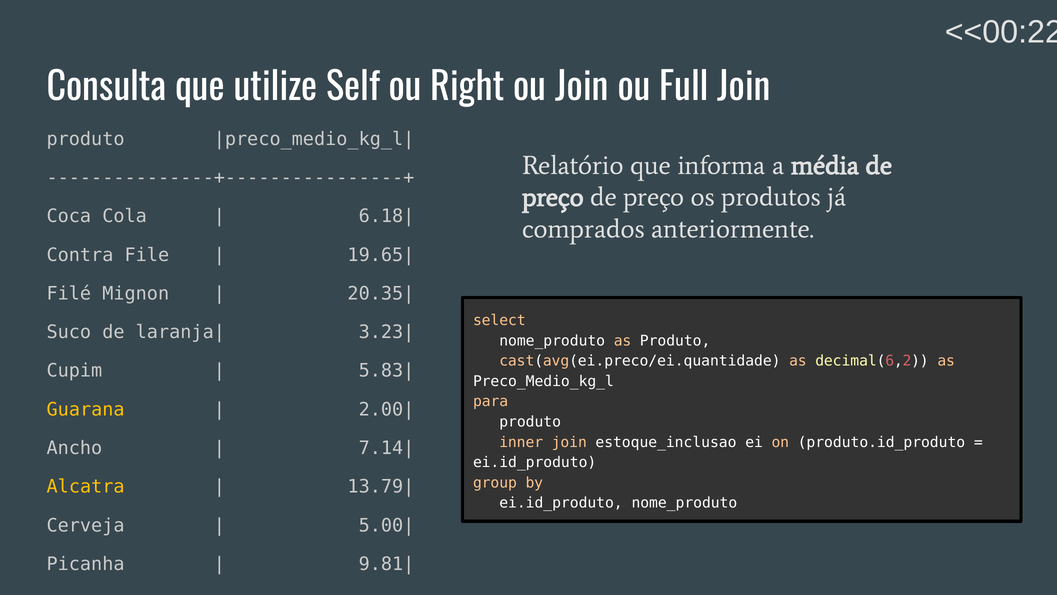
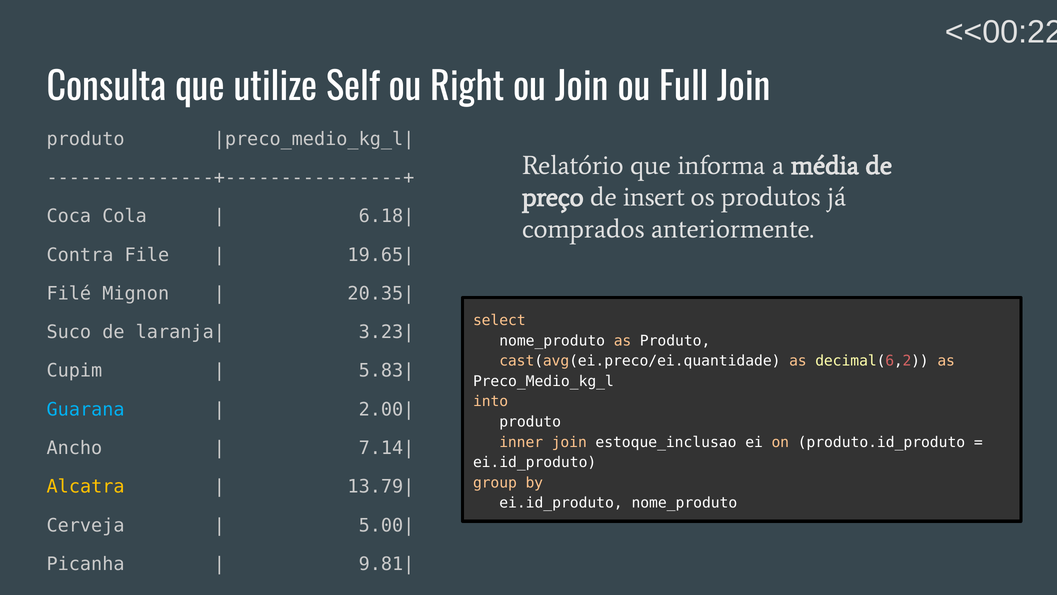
preço de preço: preço -> insert (654, 197)
para: para -> into (491, 401)
Guarana colour: yellow -> light blue (86, 409)
